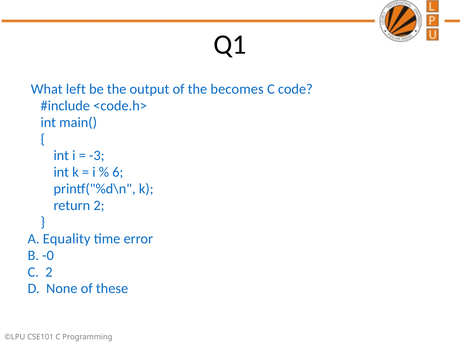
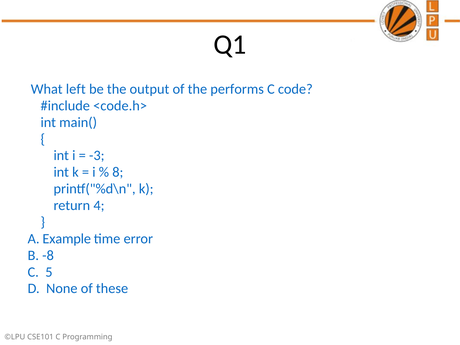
becomes: becomes -> performs (237, 89)
6: 6 -> 8 (118, 172)
return 2: 2 -> 4 (99, 205)
Equality: Equality -> Example (67, 239)
-0: -0 -> -8 (48, 255)
C 2: 2 -> 5 (49, 272)
